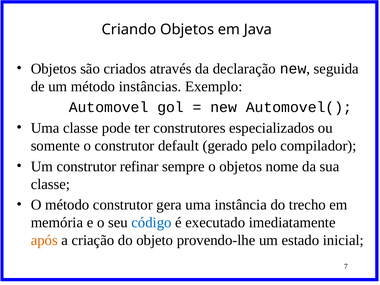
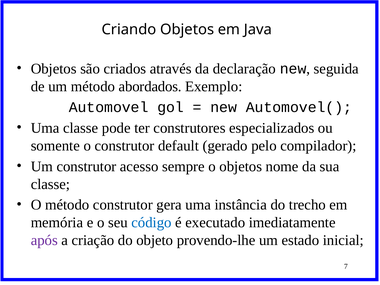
instâncias: instâncias -> abordados (150, 87)
refinar: refinar -> acesso (139, 166)
após colour: orange -> purple (44, 240)
